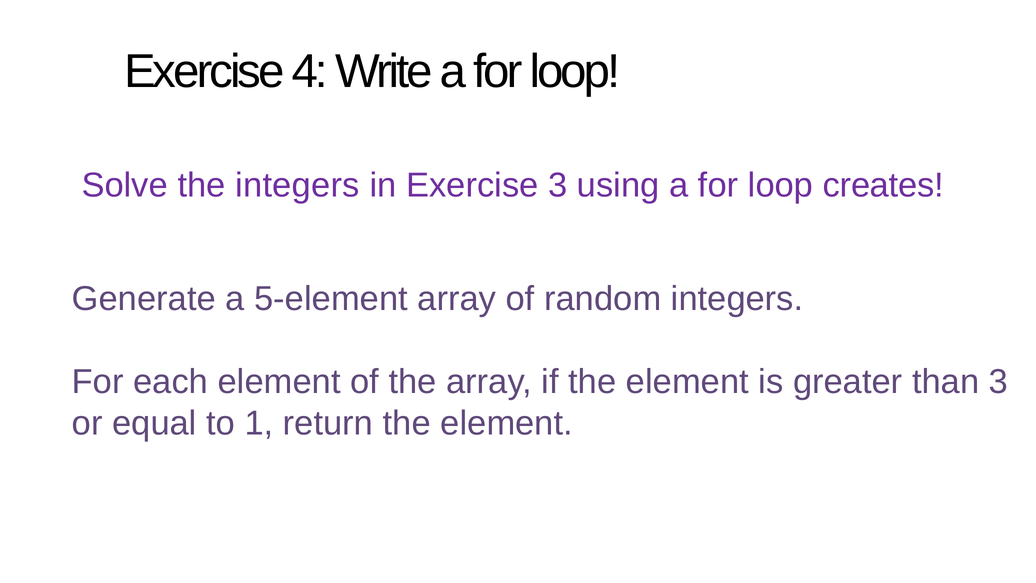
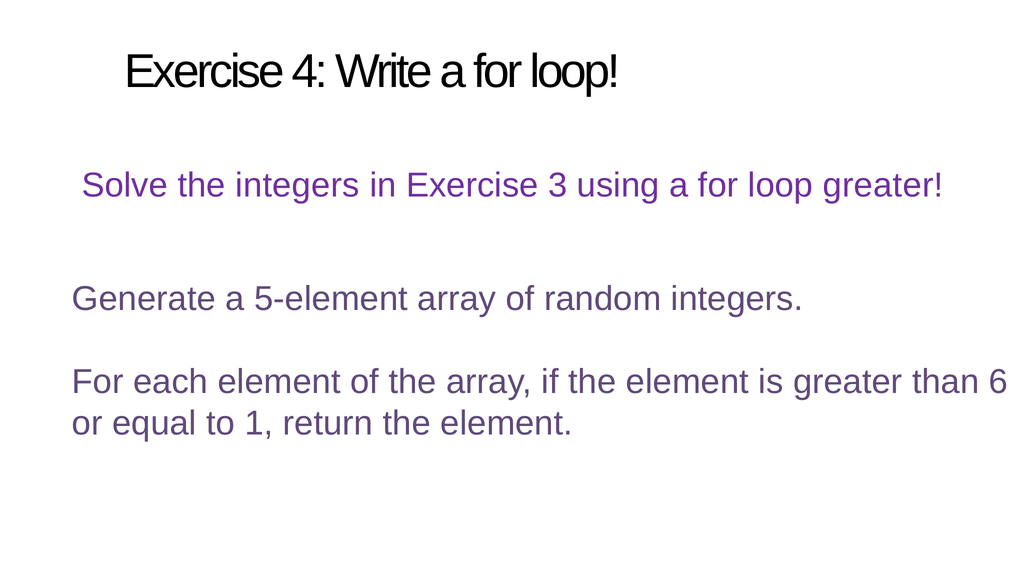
loop creates: creates -> greater (883, 185)
than 3: 3 -> 6 (998, 382)
